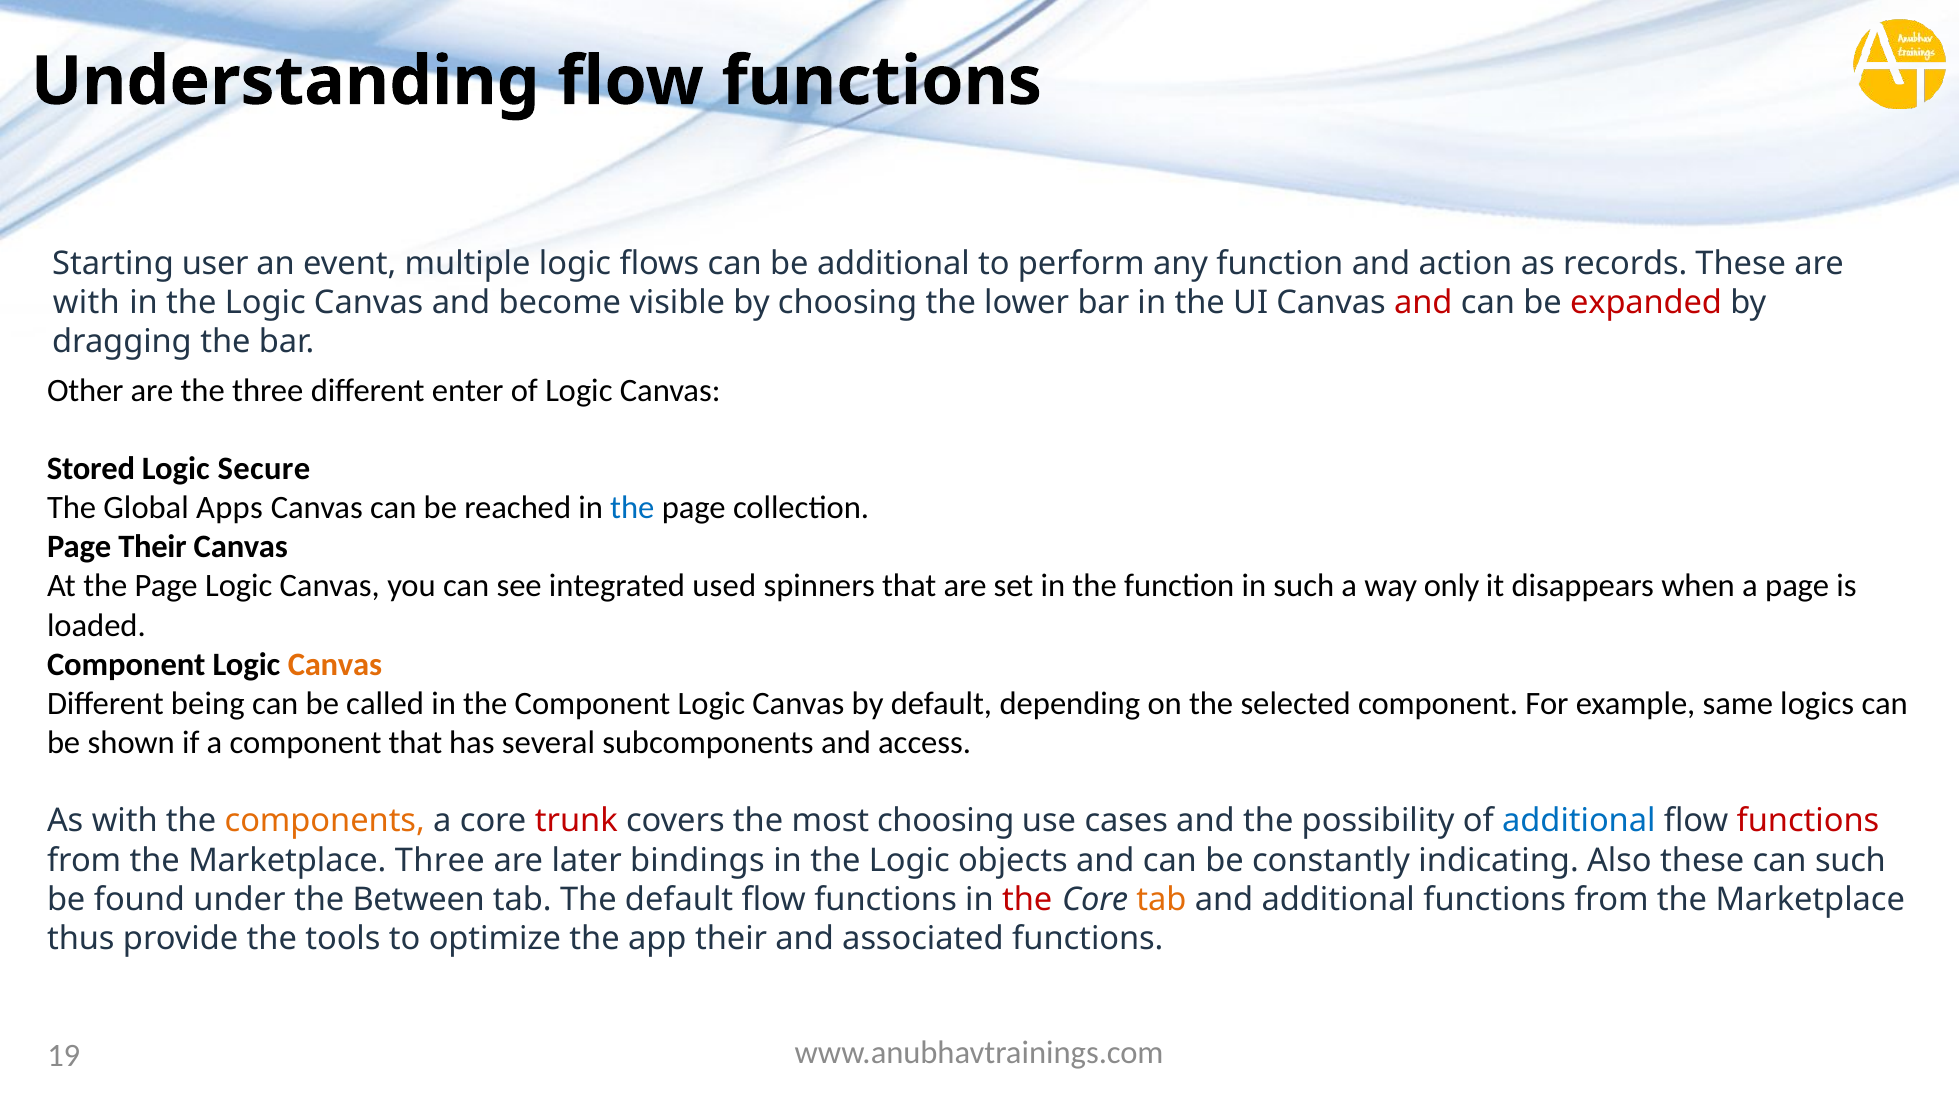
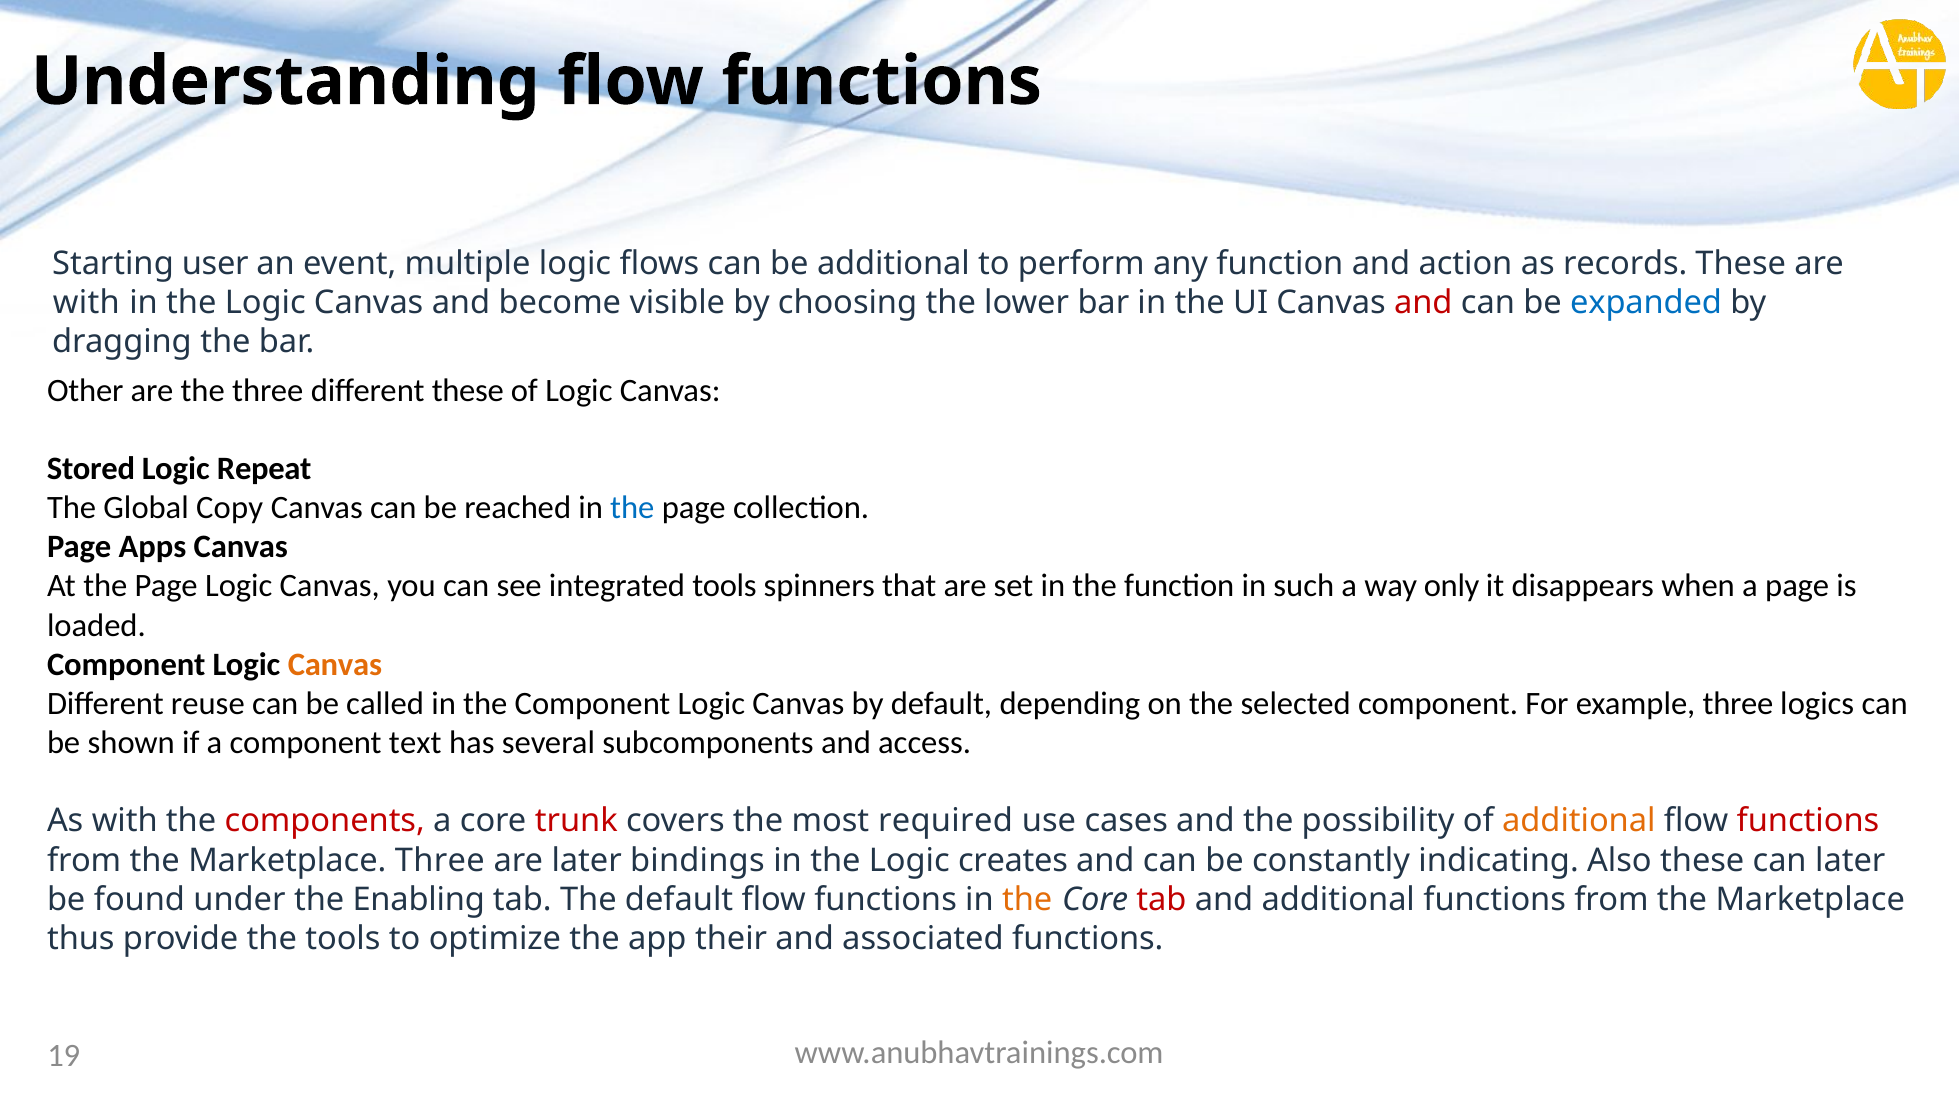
expanded colour: red -> blue (1646, 303)
different enter: enter -> these (468, 390)
Secure: Secure -> Repeat (264, 469)
Apps: Apps -> Copy (230, 508)
Page Their: Their -> Apps (152, 547)
integrated used: used -> tools (725, 586)
being: being -> reuse (208, 704)
example same: same -> three (1738, 704)
component that: that -> text (415, 743)
components colour: orange -> red (325, 821)
most choosing: choosing -> required (945, 821)
additional colour: blue -> orange (1579, 821)
objects: objects -> creates (1013, 861)
can such: such -> later (1850, 861)
Between: Between -> Enabling (419, 900)
the colour: red -> orange (1027, 900)
tab colour: orange -> red (1161, 900)
